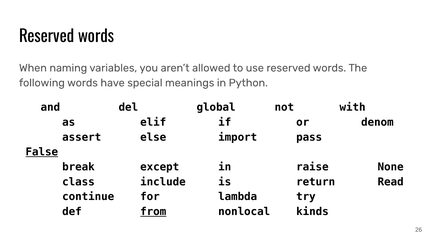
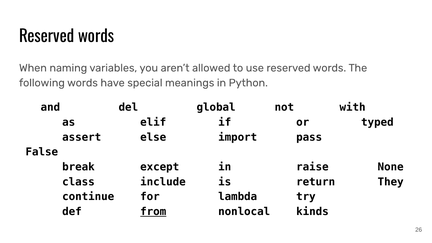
denom: denom -> typed (377, 122)
False underline: present -> none (42, 152)
Read: Read -> They (391, 182)
